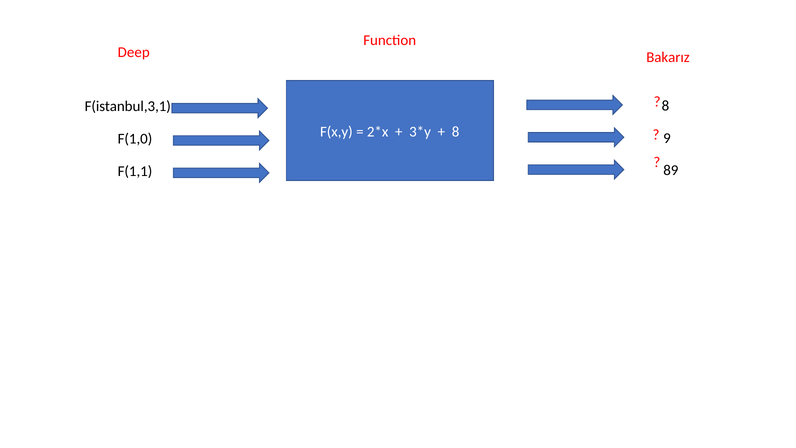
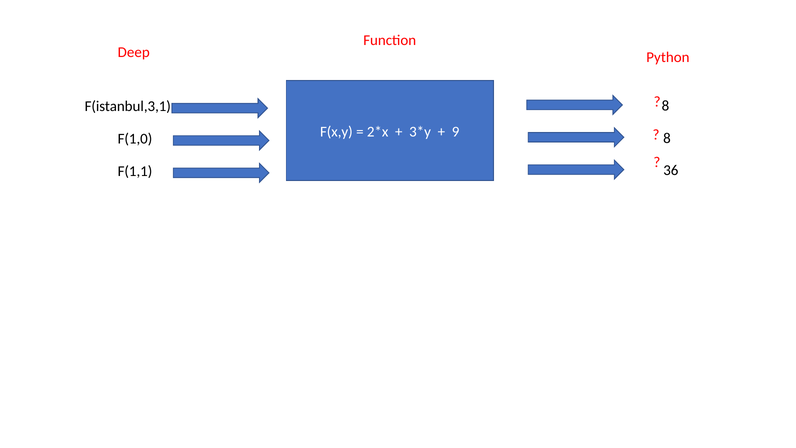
Bakarız: Bakarız -> Python (668, 58)
8: 8 -> 9 (456, 132)
F(1,0 9: 9 -> 8 (667, 138)
89: 89 -> 36 (671, 170)
